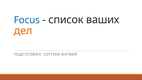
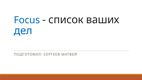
дел colour: orange -> blue (23, 31)
